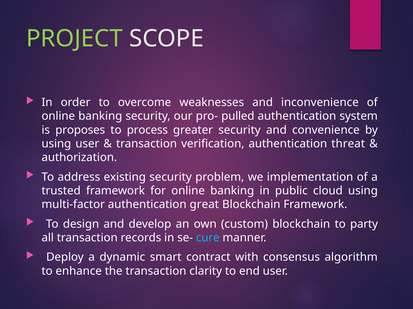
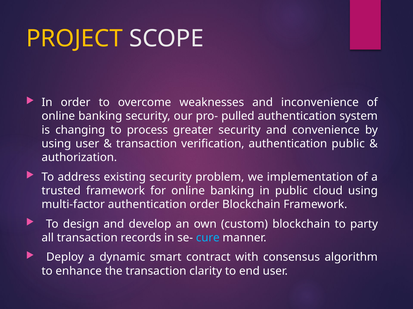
PROJECT colour: light green -> yellow (74, 39)
proposes: proposes -> changing (80, 130)
authentication threat: threat -> public (348, 144)
authentication great: great -> order (204, 205)
